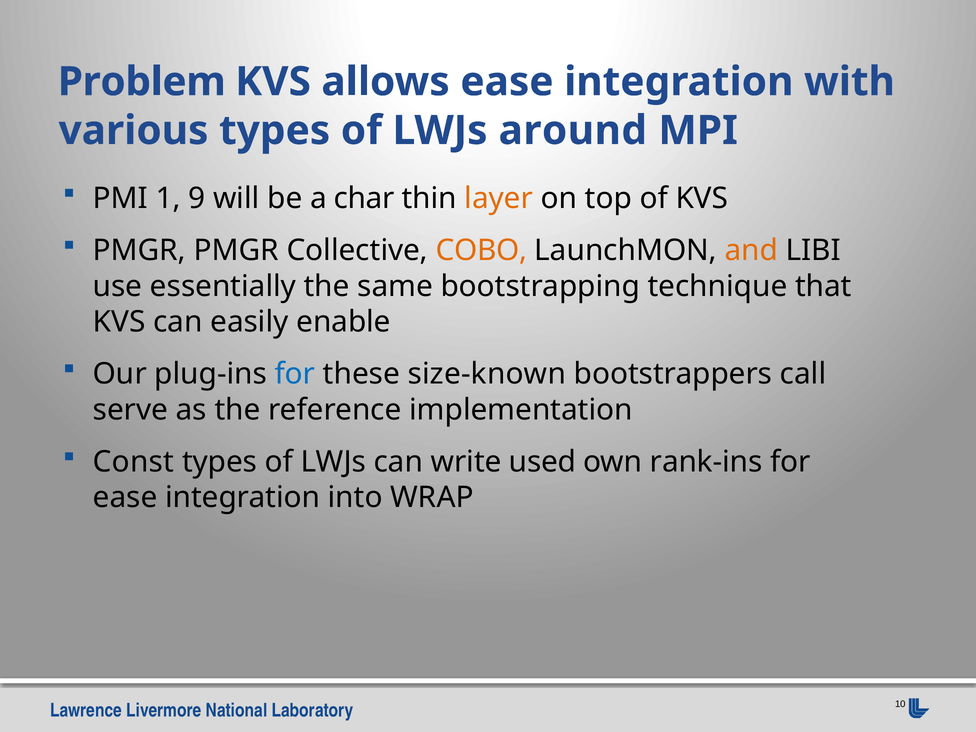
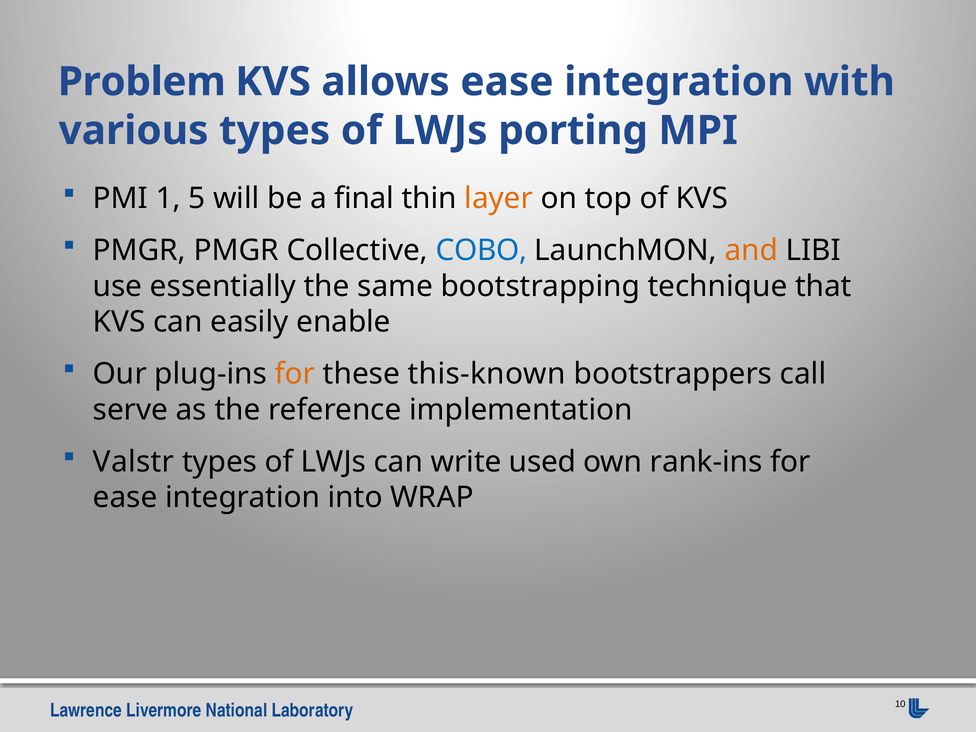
around: around -> porting (573, 131)
9: 9 -> 5 (197, 198)
char: char -> final (364, 198)
COBO colour: orange -> blue (481, 250)
for colour: blue -> orange (295, 374)
size-known: size-known -> this-known (487, 374)
Const: Const -> Valstr (133, 462)
